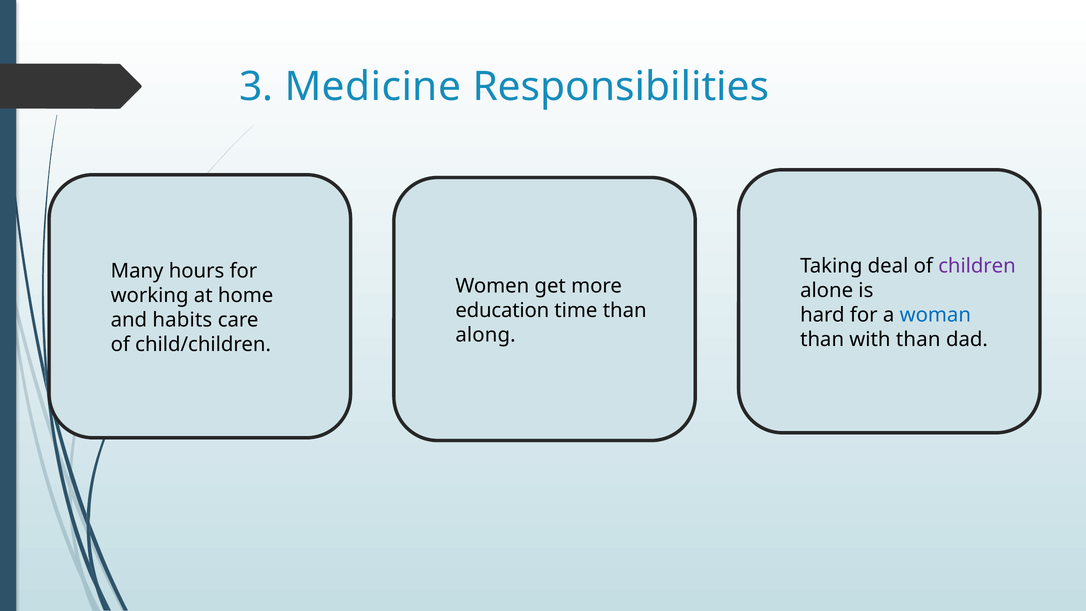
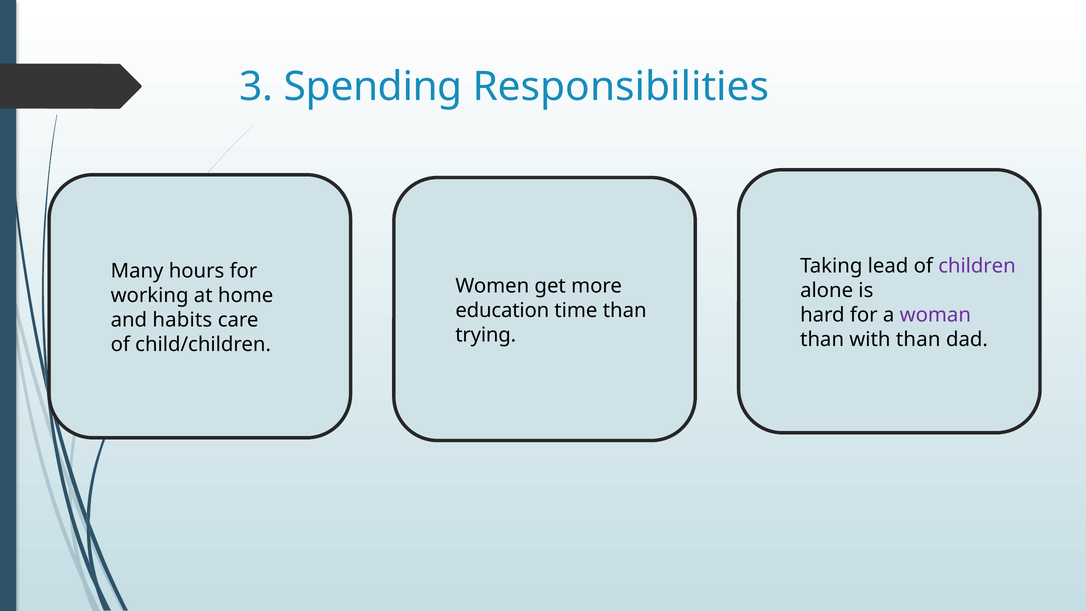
Medicine: Medicine -> Spending (373, 87)
deal: deal -> lead (888, 266)
woman colour: blue -> purple (935, 315)
along: along -> trying (486, 335)
